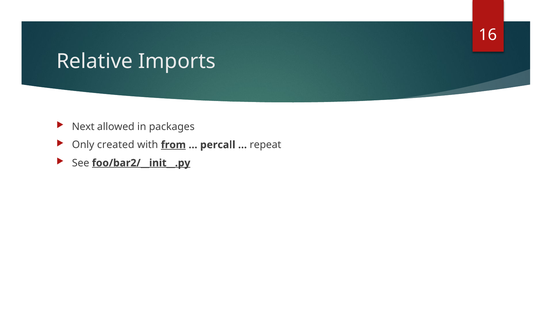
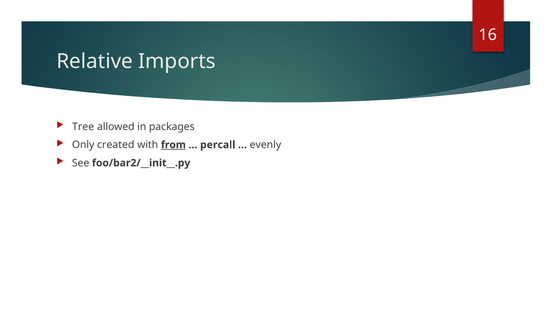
Next: Next -> Tree (83, 127)
repeat: repeat -> evenly (265, 145)
foo/bar2/__init__.py underline: present -> none (141, 163)
